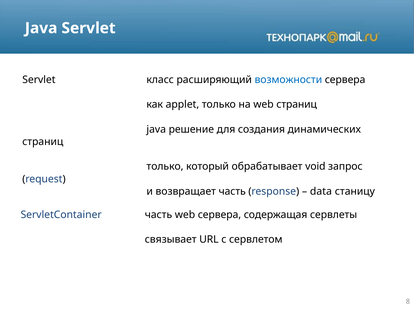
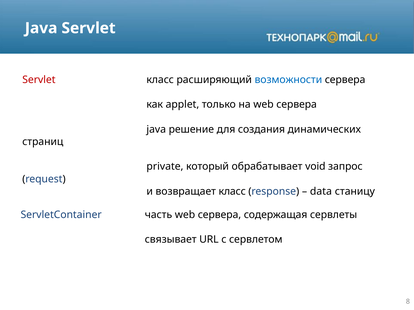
Servlet colour: black -> red (39, 80)
на web страниц: страниц -> сервера (297, 105)
только: только -> private (165, 167)
возвращает часть: часть -> класс (232, 192)
